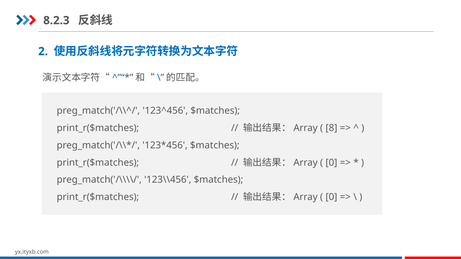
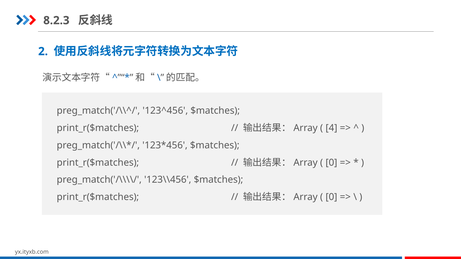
8: 8 -> 4 (331, 128)
